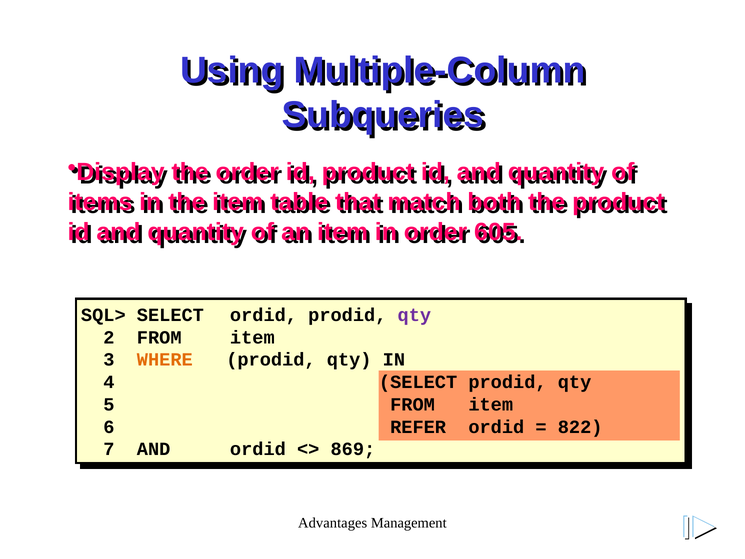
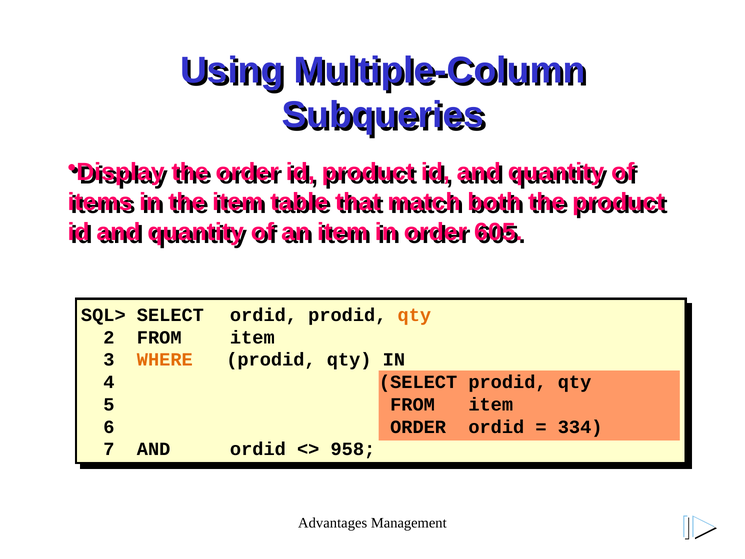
qty colour: purple -> orange (414, 315)
6 REFER: REFER -> ORDER (418, 427)
822: 822 -> 334 (580, 427)
869: 869 -> 958 (353, 449)
